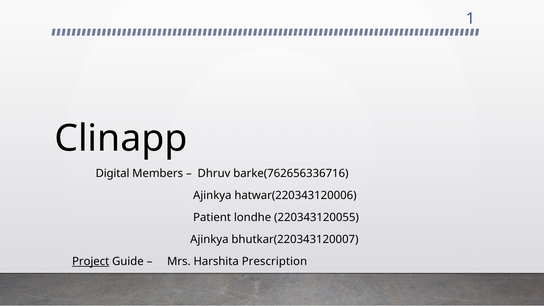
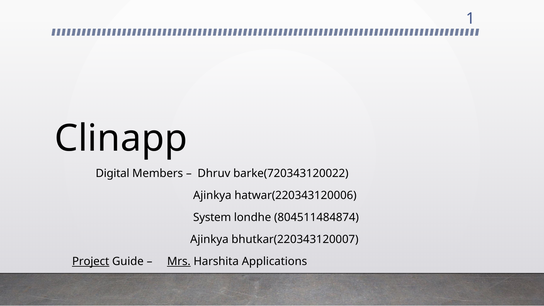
barke(762656336716: barke(762656336716 -> barke(720343120022 (291, 173)
Patient: Patient -> System (212, 217)
220343120055: 220343120055 -> 804511484874 (316, 217)
Mrs underline: none -> present (179, 261)
Prescription: Prescription -> Applications (274, 261)
